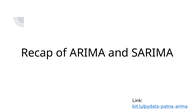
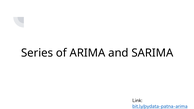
Recap: Recap -> Series (37, 53)
